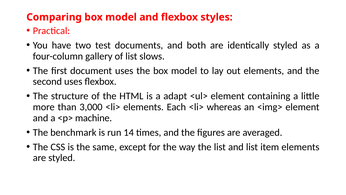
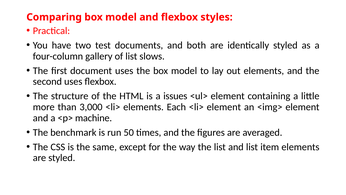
adapt: adapt -> issues (175, 96)
<li> whereas: whereas -> element (224, 107)
14: 14 -> 50 (129, 132)
